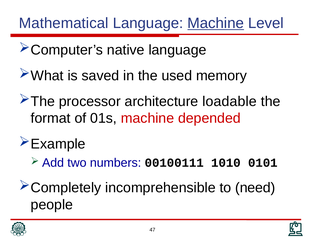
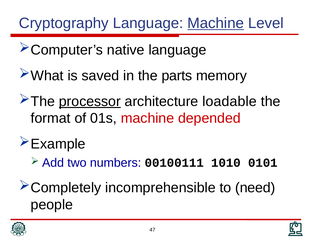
Mathematical: Mathematical -> Cryptography (64, 23)
used: used -> parts (177, 76)
processor underline: none -> present (90, 101)
